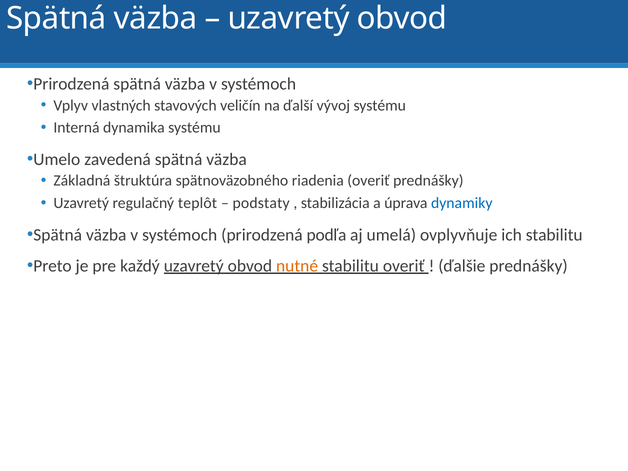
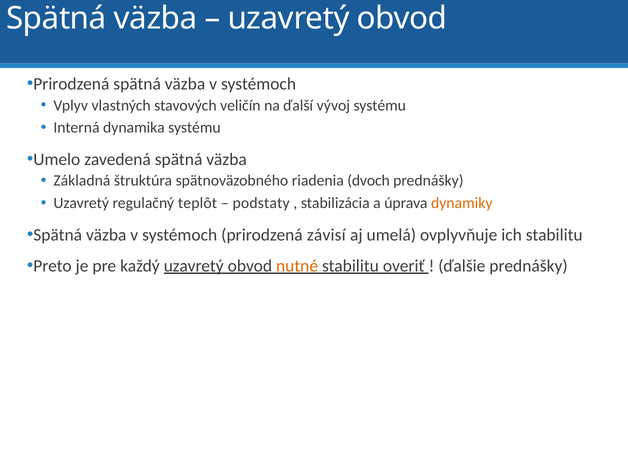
riadenia overiť: overiť -> dvoch (369, 181)
dynamiky colour: blue -> orange (462, 203)
podľa: podľa -> závisí (326, 235)
